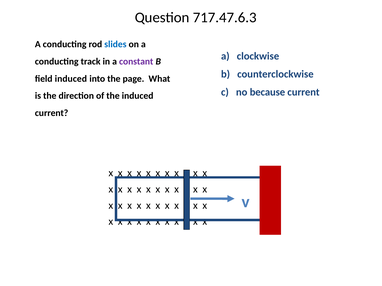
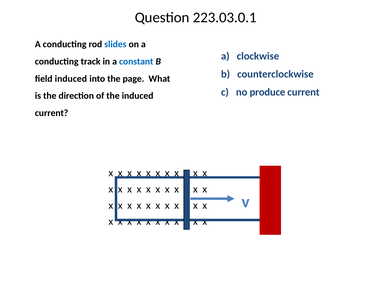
717.47.6.3: 717.47.6.3 -> 223.03.0.1 (225, 17)
constant colour: purple -> blue (136, 62)
because: because -> produce (267, 92)
